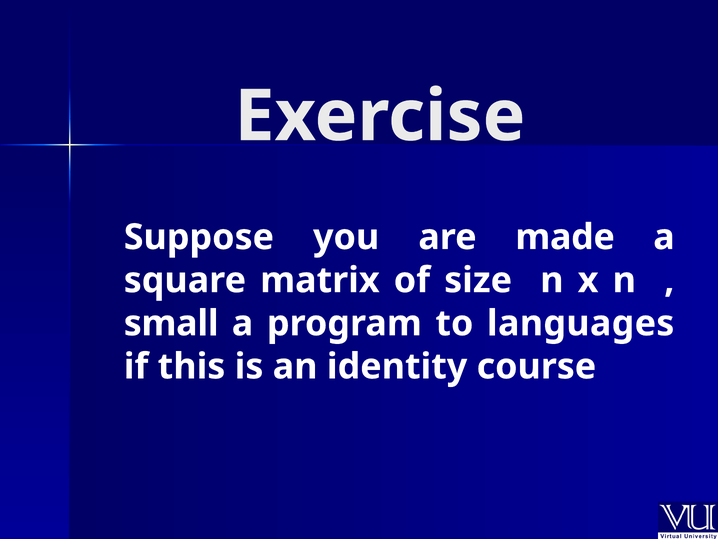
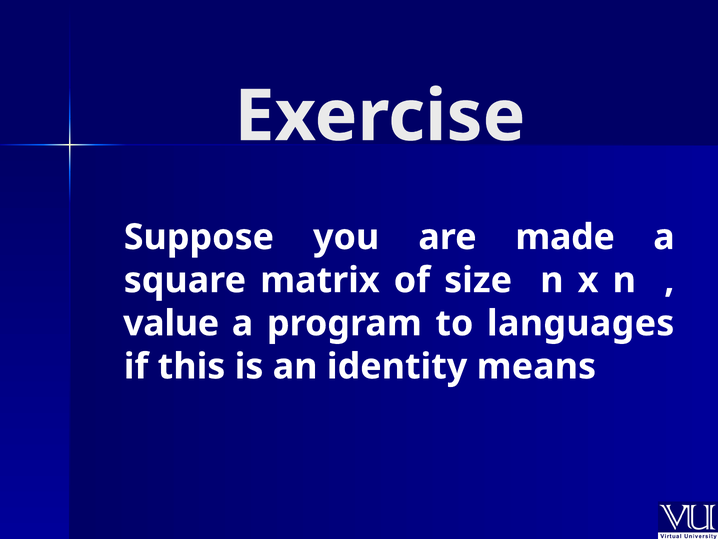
small: small -> value (171, 323)
course: course -> means (536, 366)
